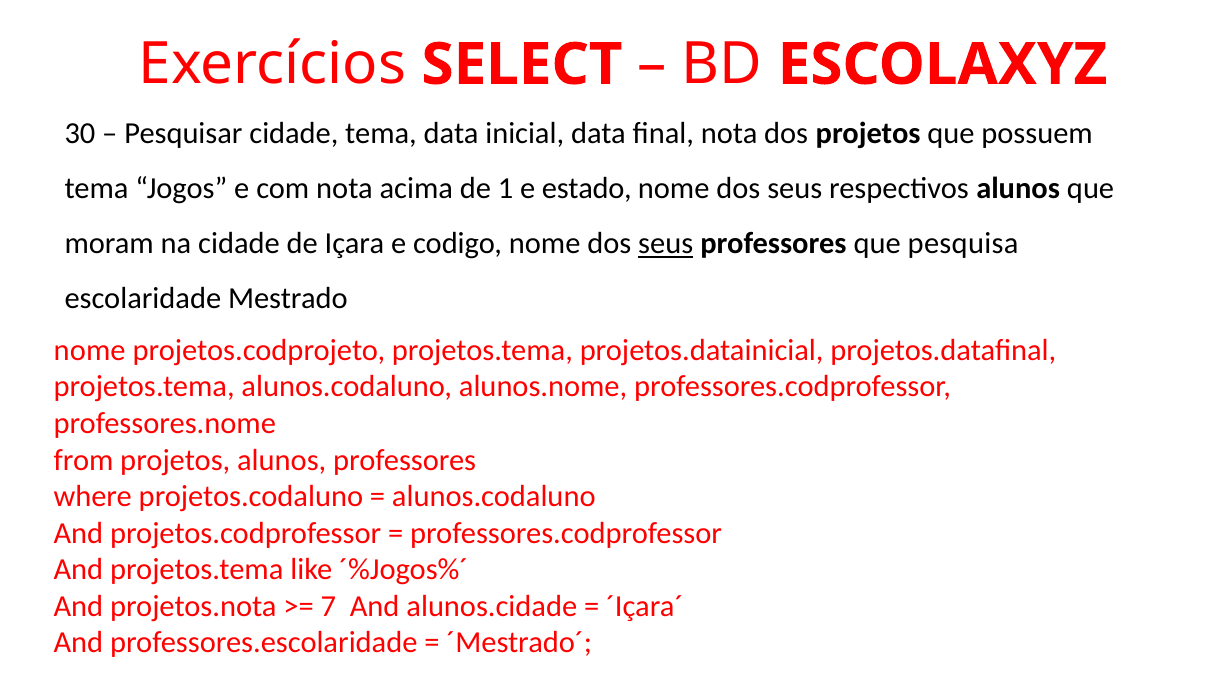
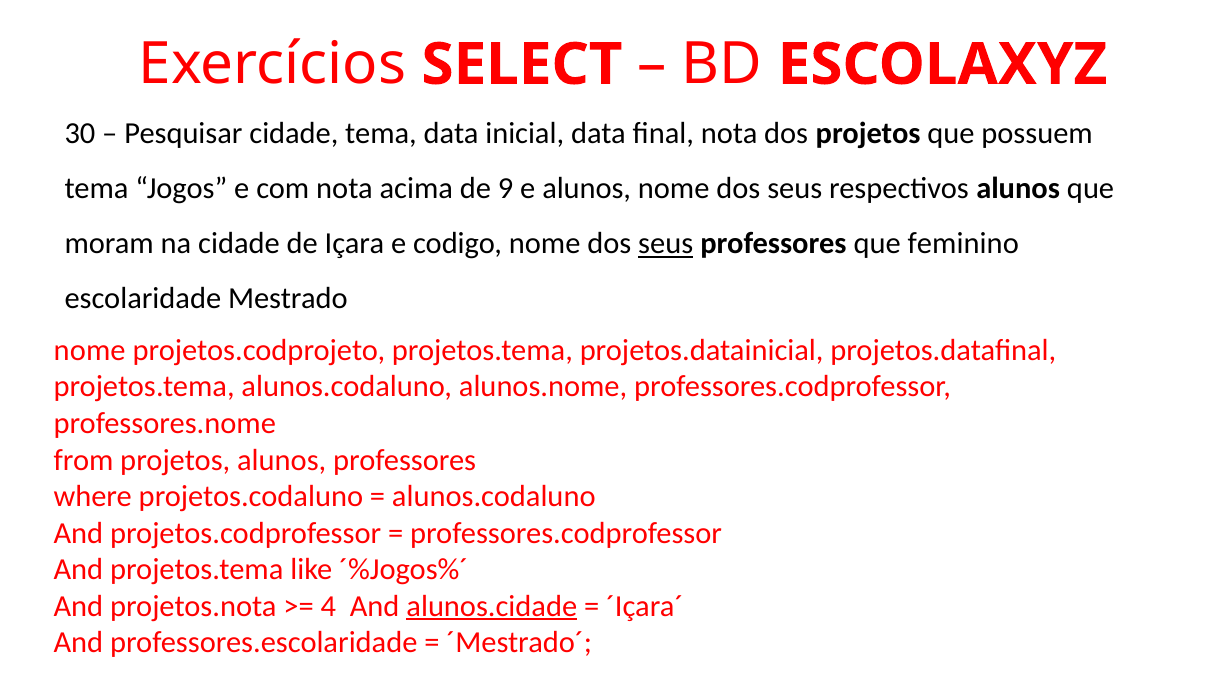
1: 1 -> 9 (506, 189)
e estado: estado -> alunos (587, 189)
pesquisa: pesquisa -> feminino (963, 244)
7: 7 -> 4 (328, 606)
alunos.cidade underline: none -> present (492, 606)
